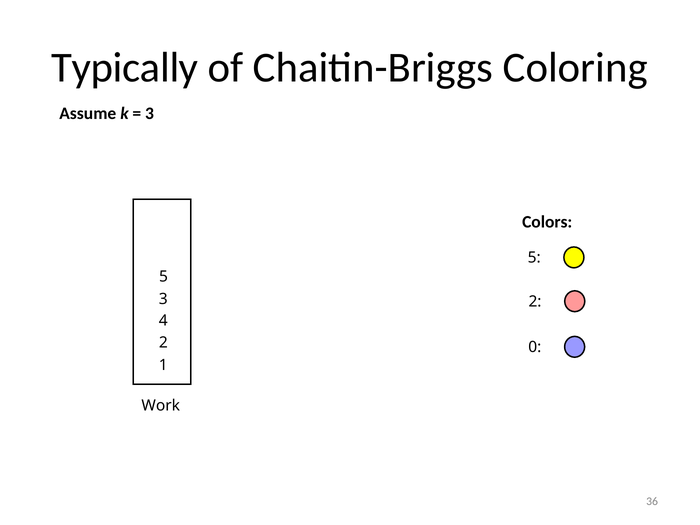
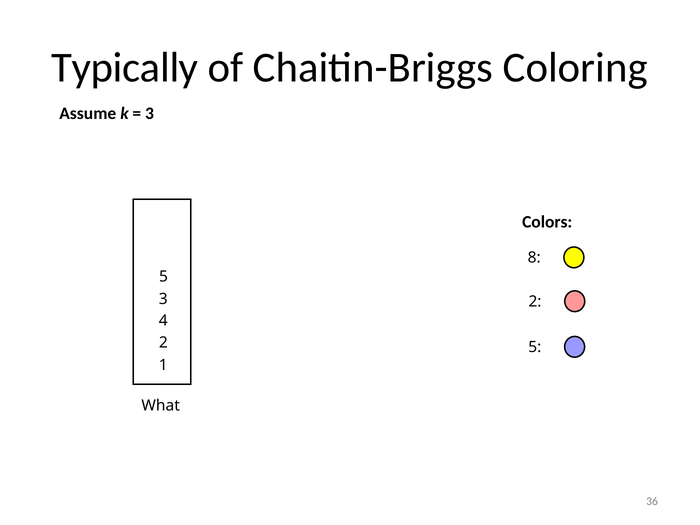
5: 5 -> 8 (534, 258)
0: 0 -> 5 (535, 347)
Work: Work -> What (161, 406)
